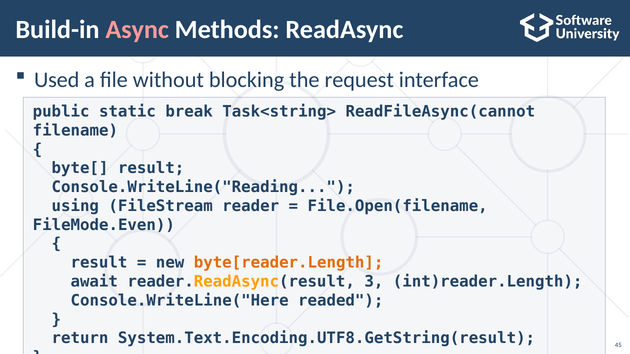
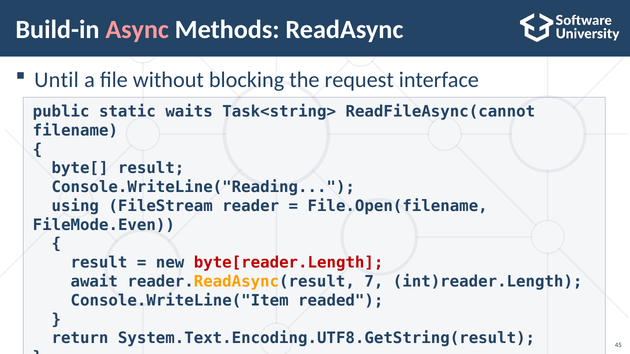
Used: Used -> Until (57, 80)
break: break -> waits (189, 112)
byte[reader.Length colour: orange -> red (289, 263)
3: 3 -> 7 (374, 282)
Console.WriteLine("Here: Console.WriteLine("Here -> Console.WriteLine("Item (180, 301)
